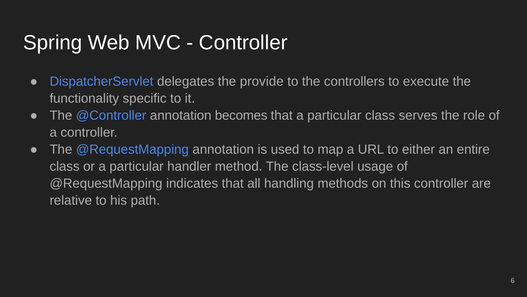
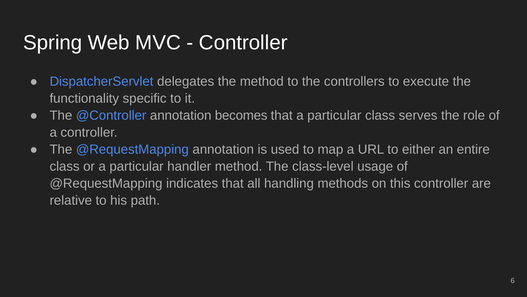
the provide: provide -> method (262, 81)
